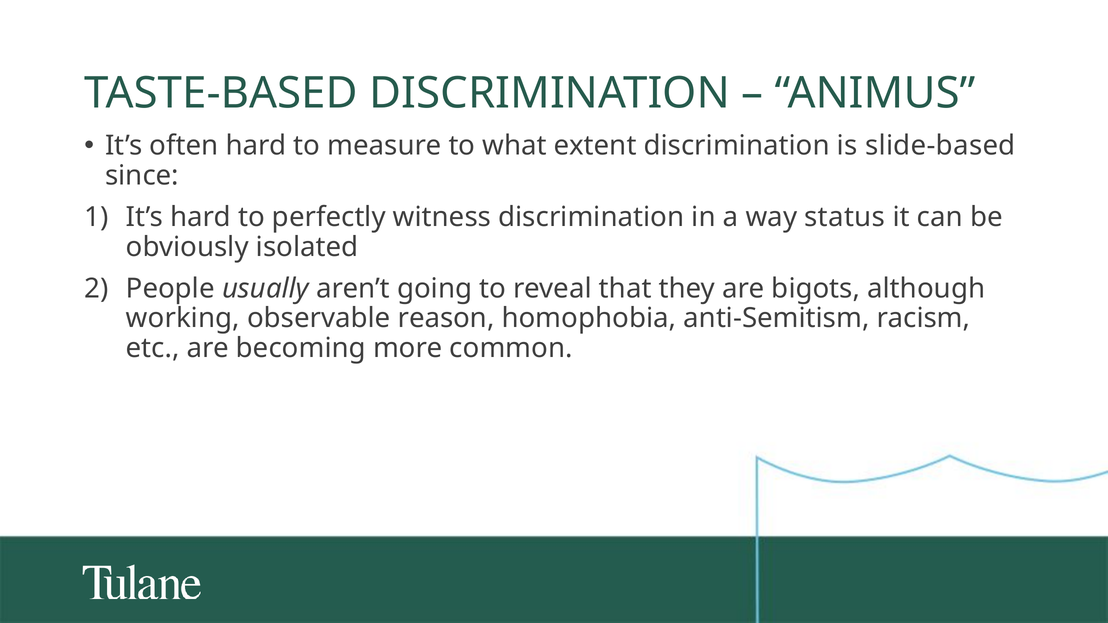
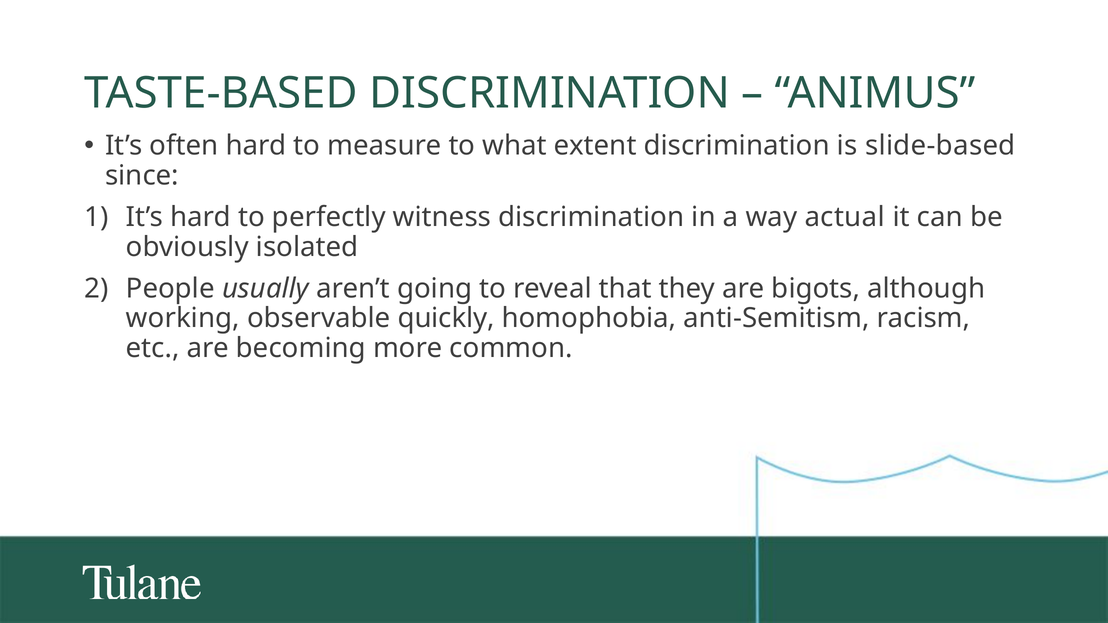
status: status -> actual (845, 217)
reason: reason -> quickly (446, 318)
